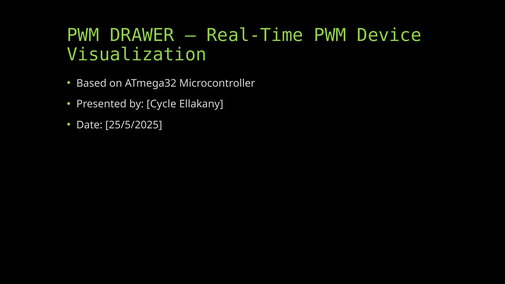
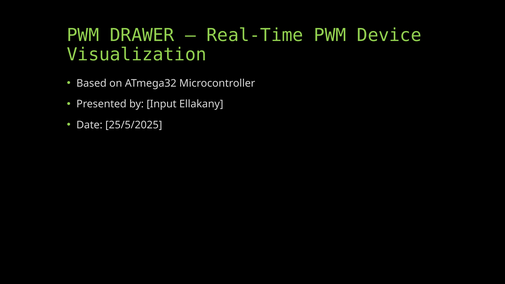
Cycle: Cycle -> Input (162, 104)
